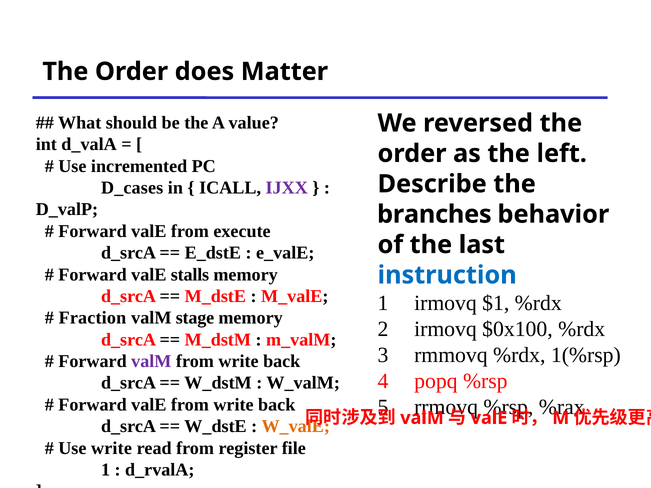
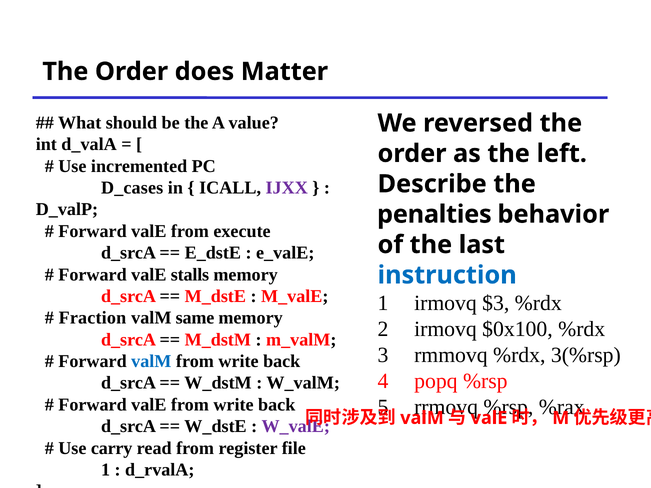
branches: branches -> penalties (434, 214)
$1: $1 -> $3 (496, 303)
stage: stage -> same (195, 318)
1(%rsp: 1(%rsp -> 3(%rsp (586, 355)
valM colour: purple -> blue (151, 362)
W_valE colour: orange -> purple (296, 427)
Use write: write -> carry (112, 448)
